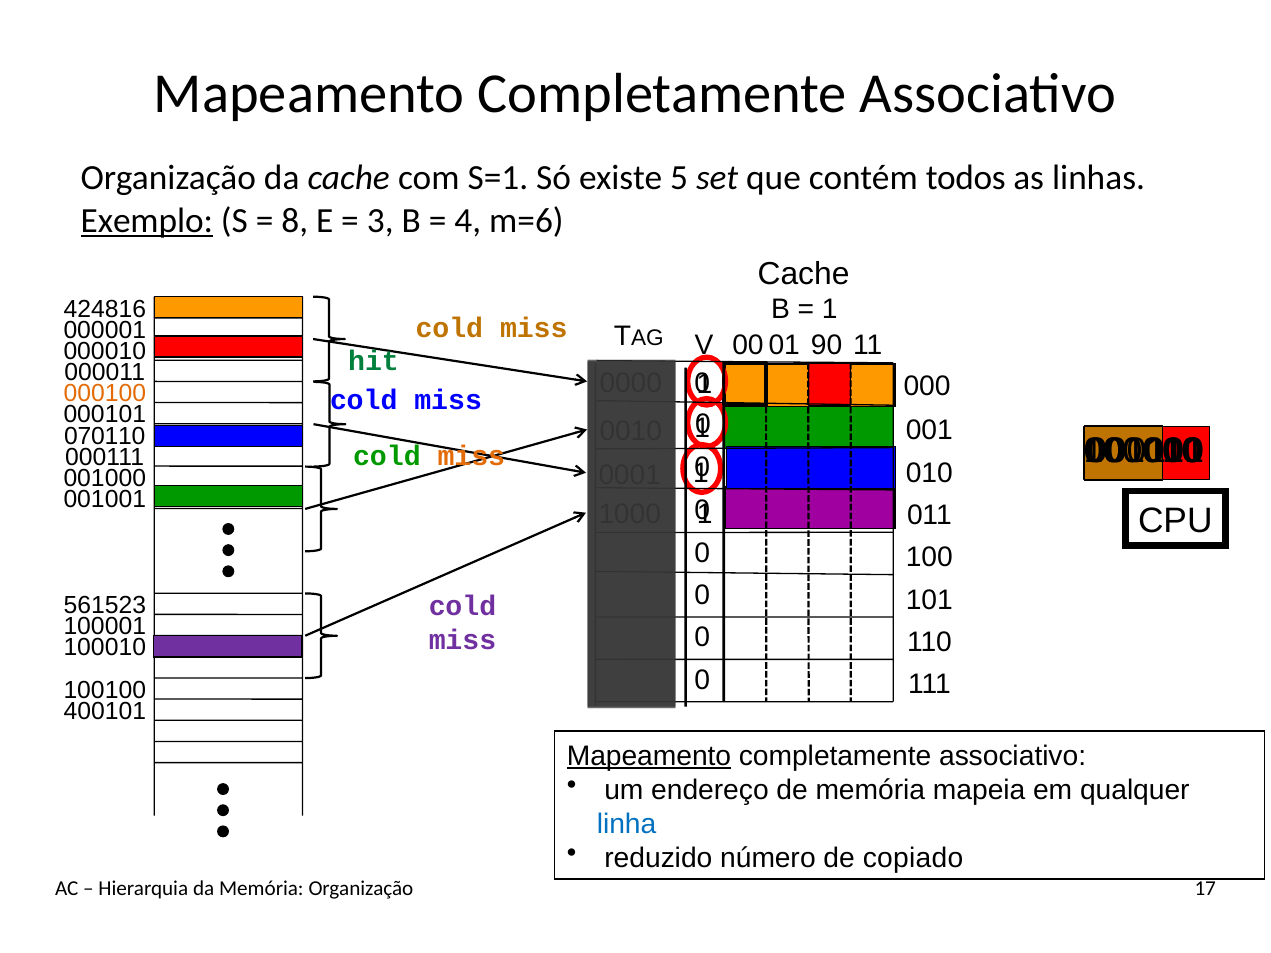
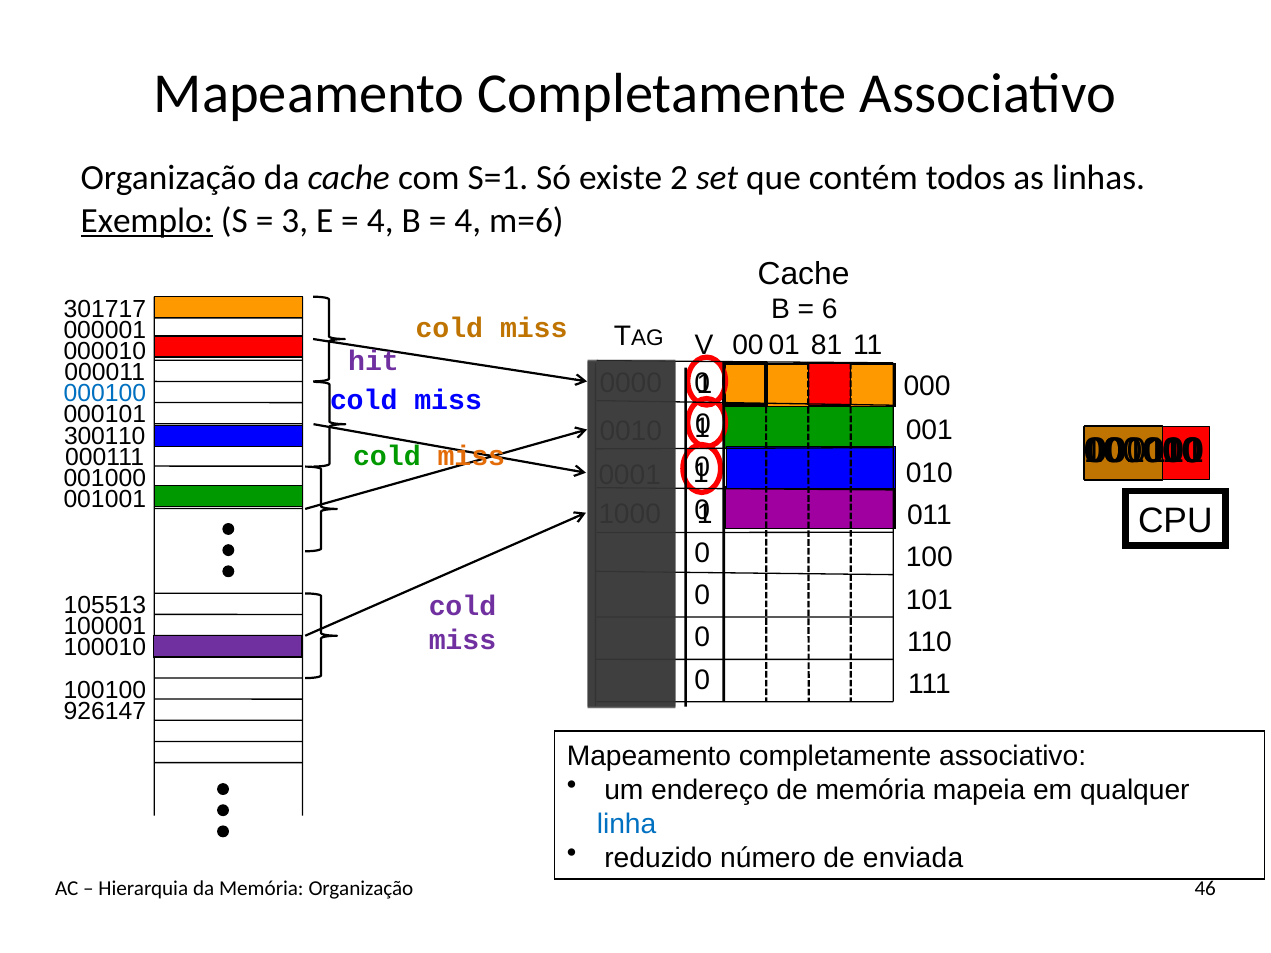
5: 5 -> 2 (679, 178)
8: 8 -> 3 (295, 221)
3: 3 -> 4 (380, 221)
1: 1 -> 6 (830, 309)
424816: 424816 -> 301717 (105, 309)
90: 90 -> 81 (827, 346)
hit colour: green -> purple (373, 362)
000100 colour: orange -> blue (105, 394)
070110: 070110 -> 300110 (105, 436)
561523: 561523 -> 105513 (105, 605)
400101: 400101 -> 926147 (105, 711)
Mapeamento underline: present -> none (649, 756)
copiado: copiado -> enviada (913, 858)
17: 17 -> 46 (1205, 889)
